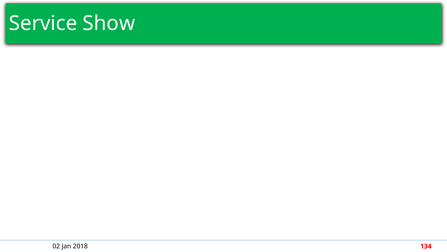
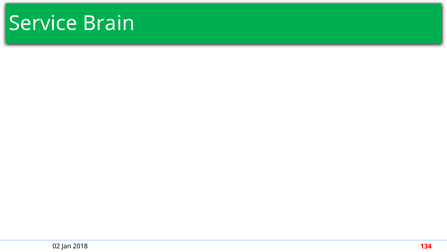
Show: Show -> Brain (109, 23)
